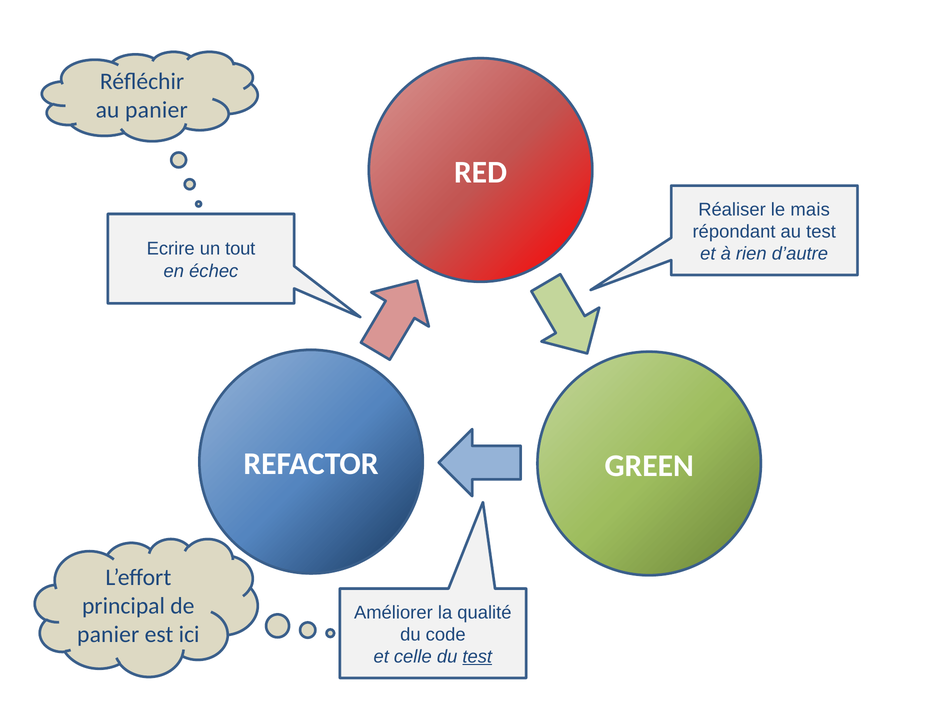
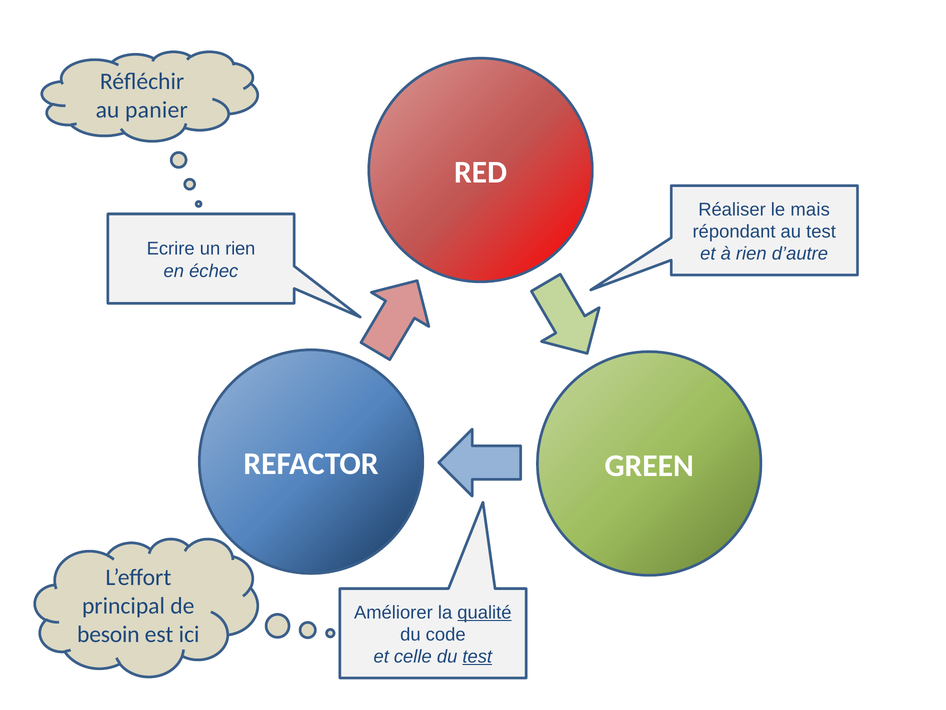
un tout: tout -> rien (240, 249)
qualité underline: none -> present (484, 612)
panier: panier -> besoin (108, 634)
